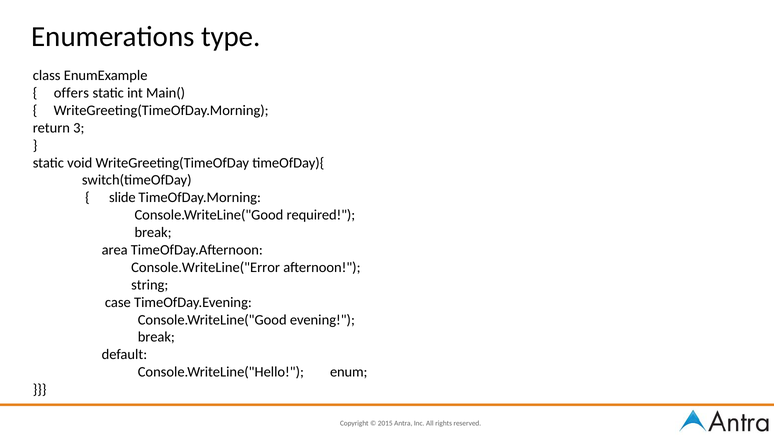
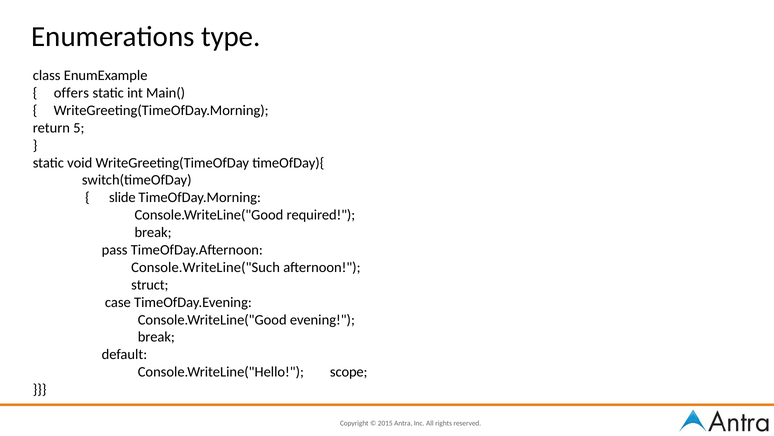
3: 3 -> 5 (79, 128)
area: area -> pass (115, 250)
Console.WriteLine("Error: Console.WriteLine("Error -> Console.WriteLine("Such (206, 267)
string: string -> struct (150, 285)
enum: enum -> scope (349, 372)
